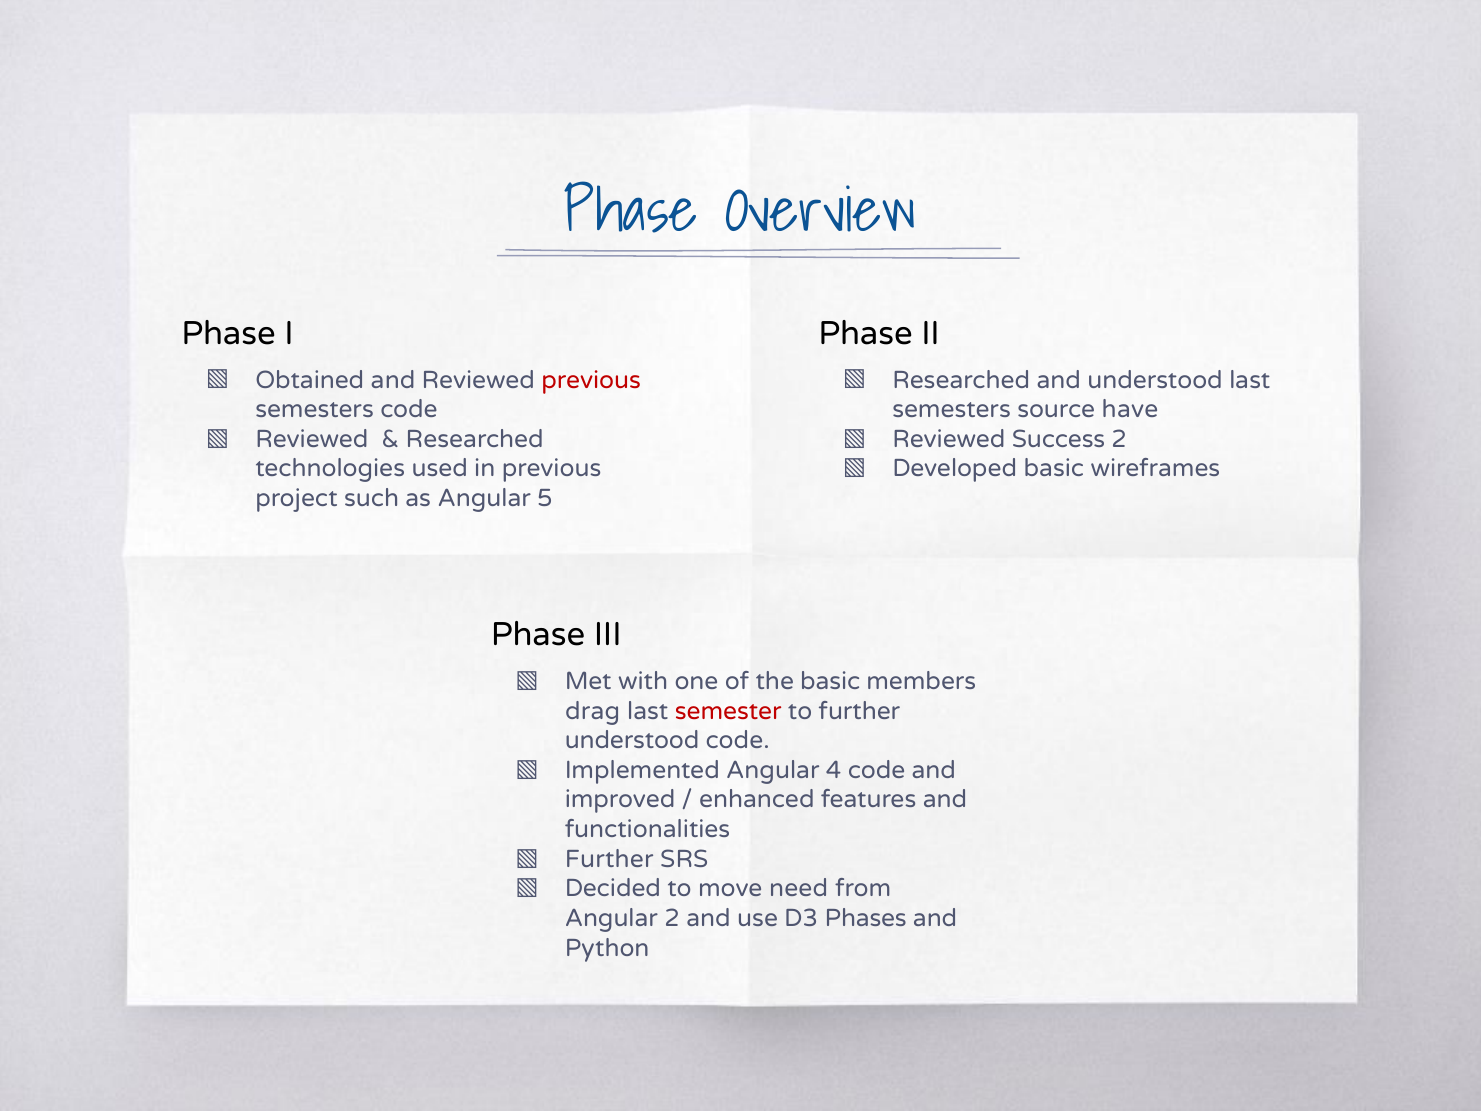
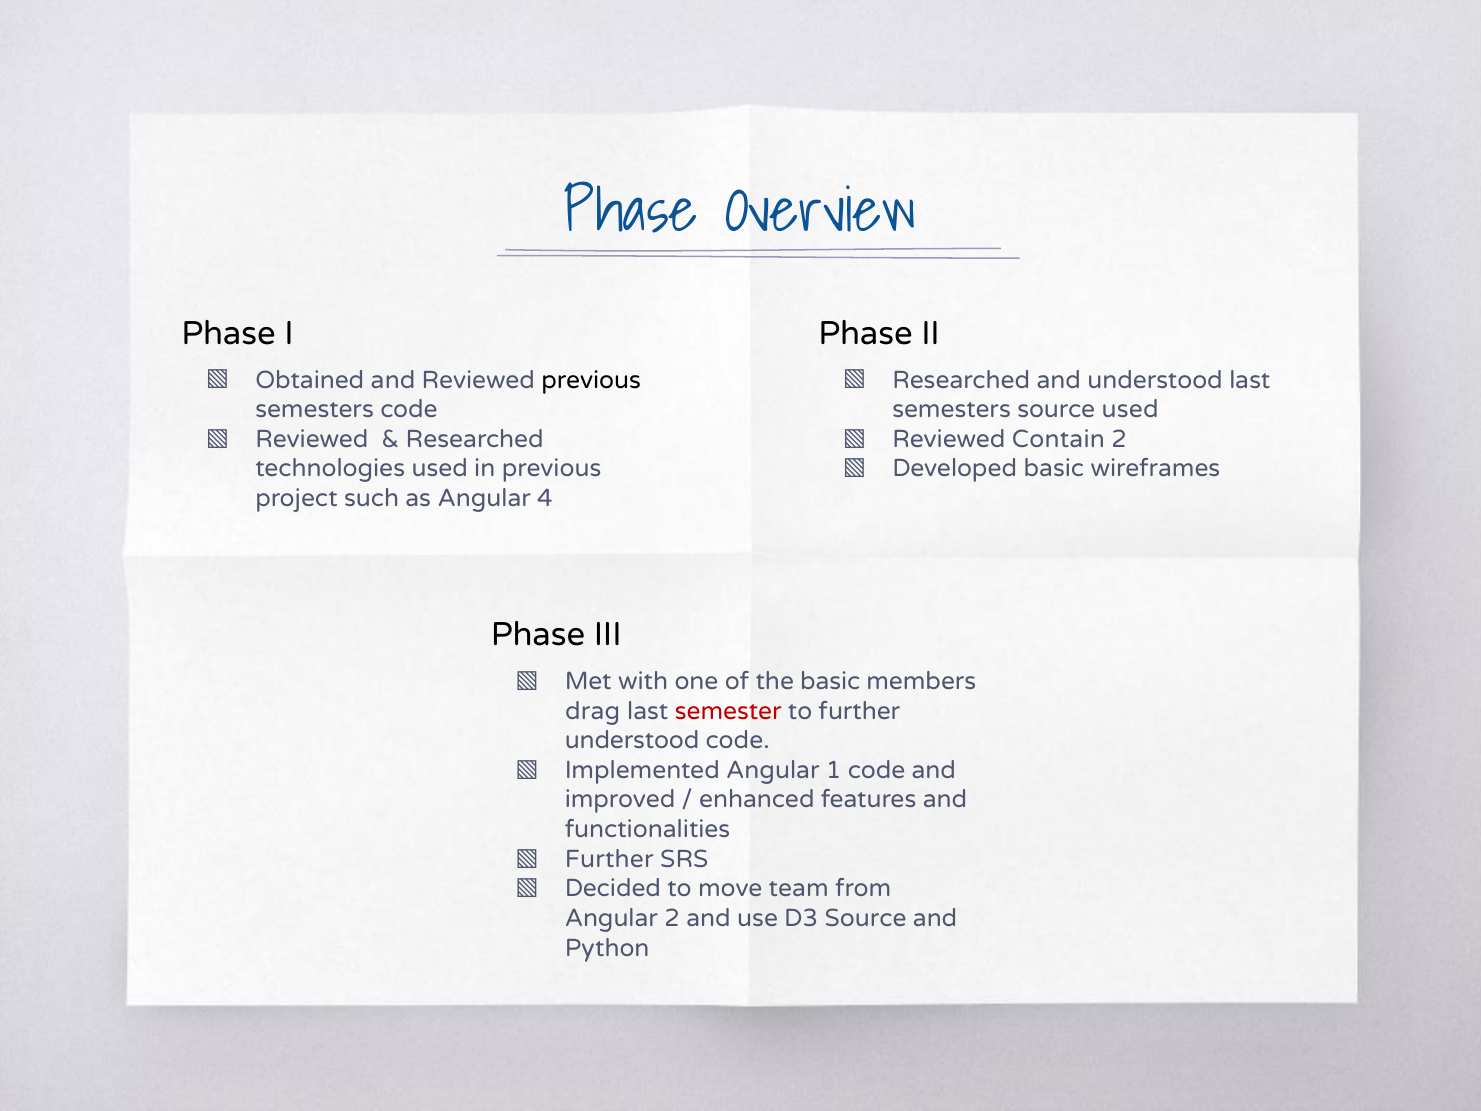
previous colour: red -> black (591, 380)
source have: have -> used (1130, 409)
Success: Success -> Contain (1058, 439)
5: 5 -> 4 (545, 498)
4: 4 -> 1 (834, 770)
need: need -> team (799, 889)
D3 Phases: Phases -> Source (866, 918)
